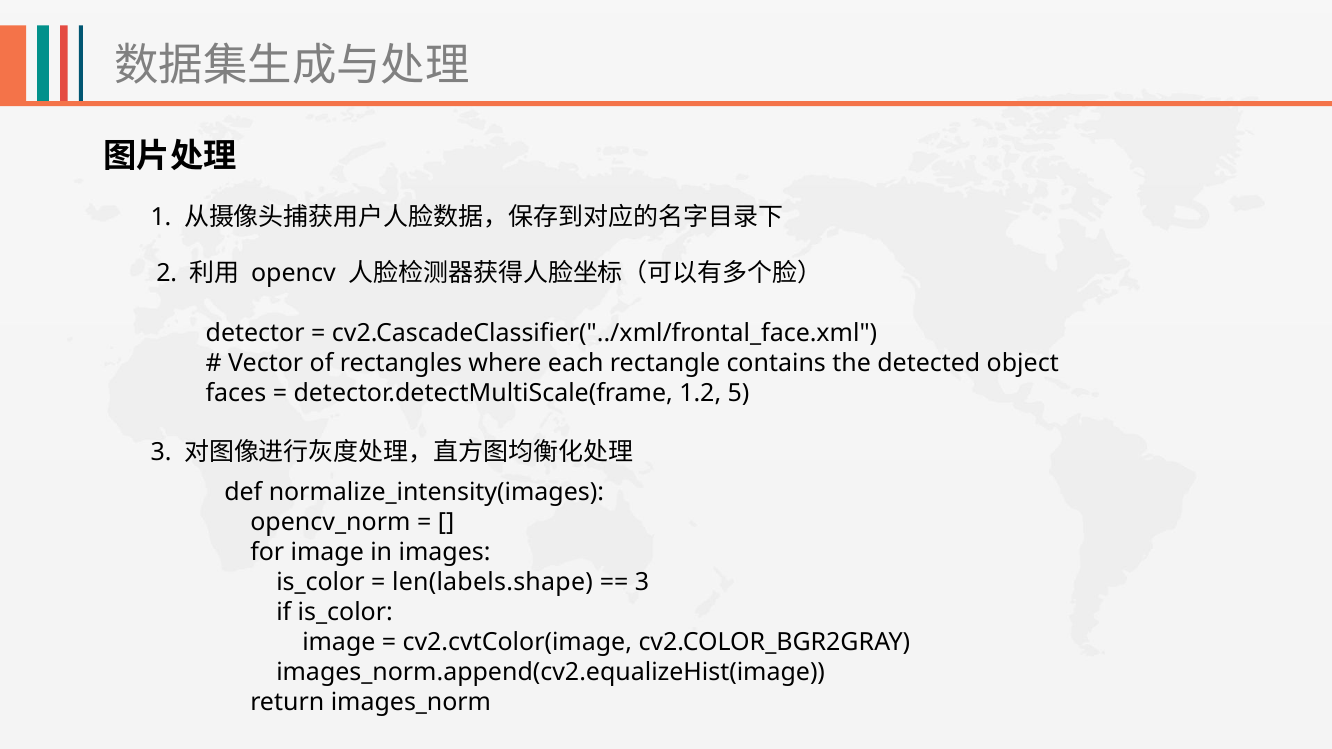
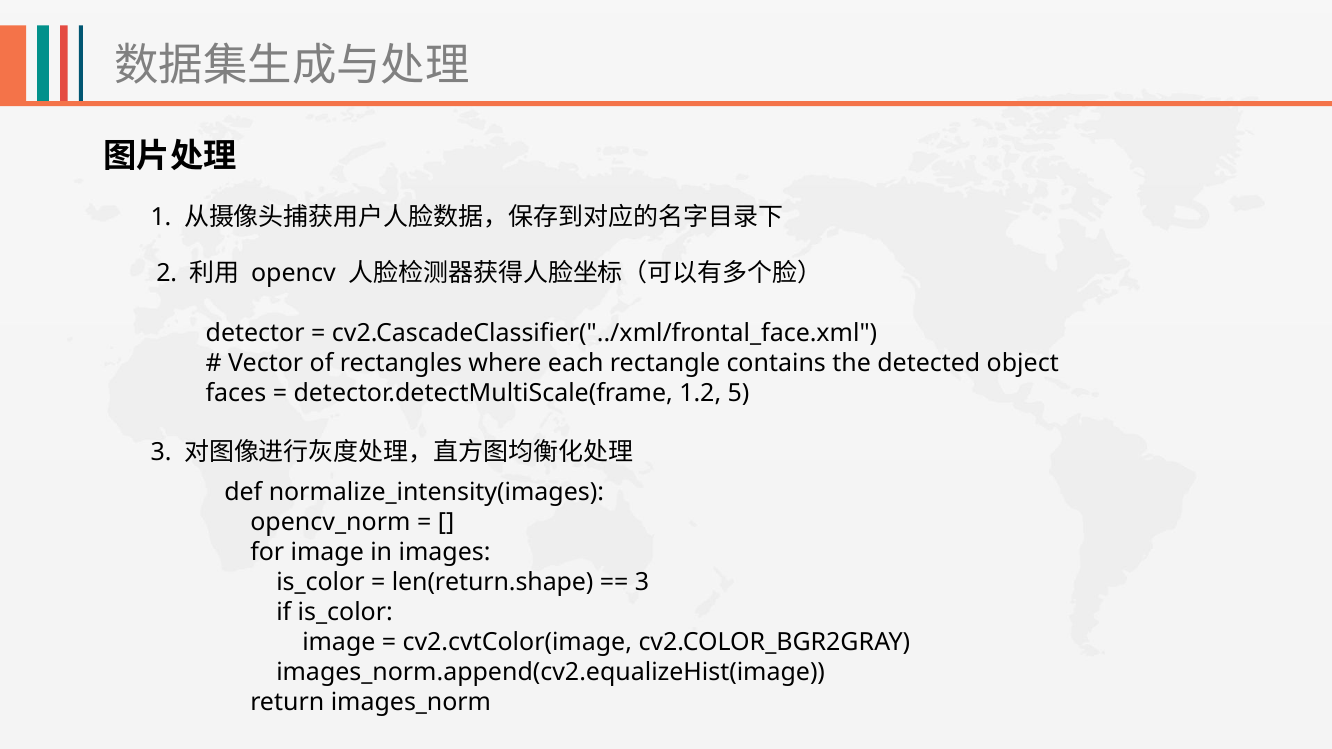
len(labels.shape: len(labels.shape -> len(return.shape (493, 582)
